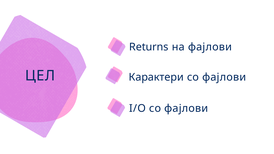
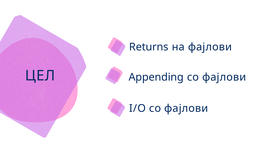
Карактери: Карактери -> Appending (156, 77)
